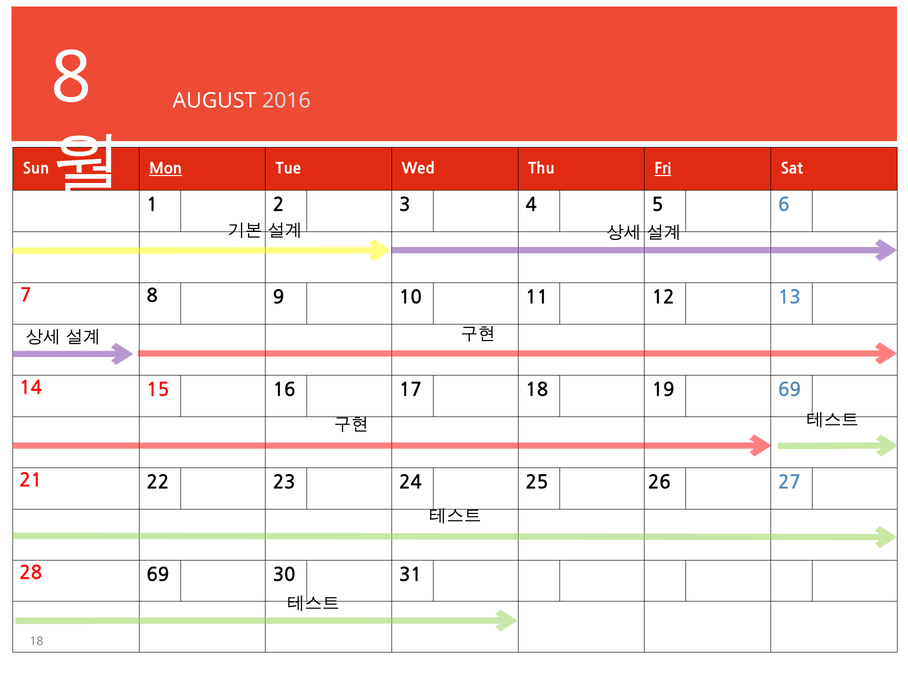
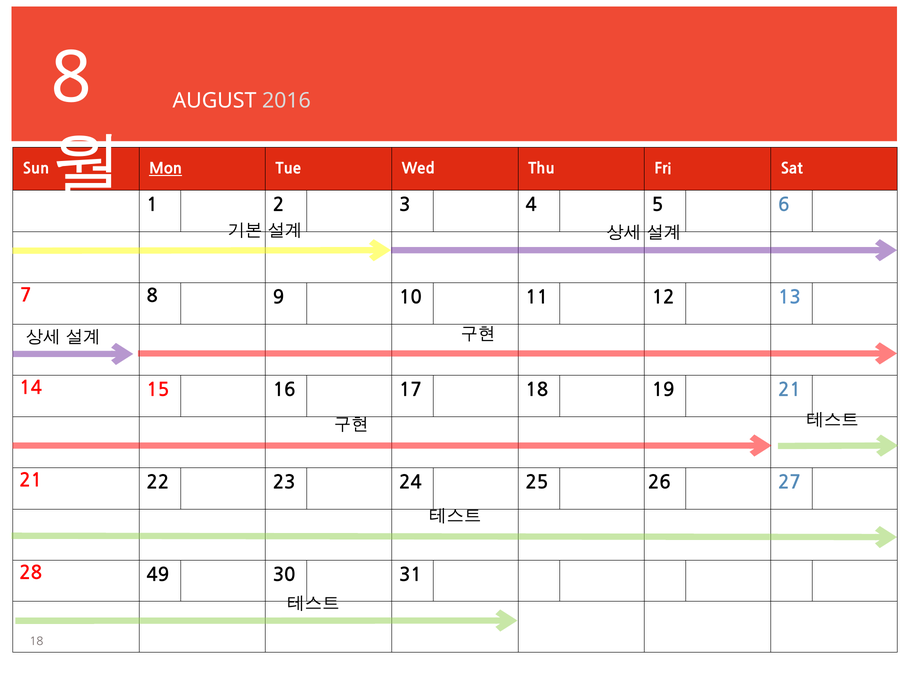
Fri underline: present -> none (663, 169)
19 69: 69 -> 21 (790, 390)
28 69: 69 -> 49 (158, 575)
